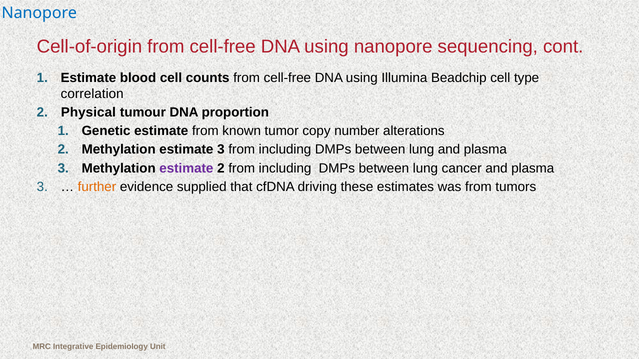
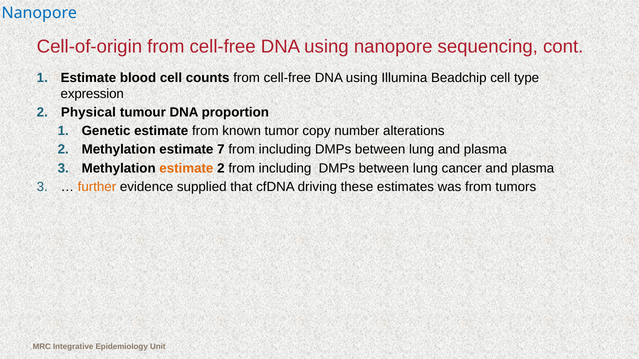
correlation: correlation -> expression (92, 94)
estimate 3: 3 -> 7 (221, 150)
estimate colour: purple -> orange (186, 168)
